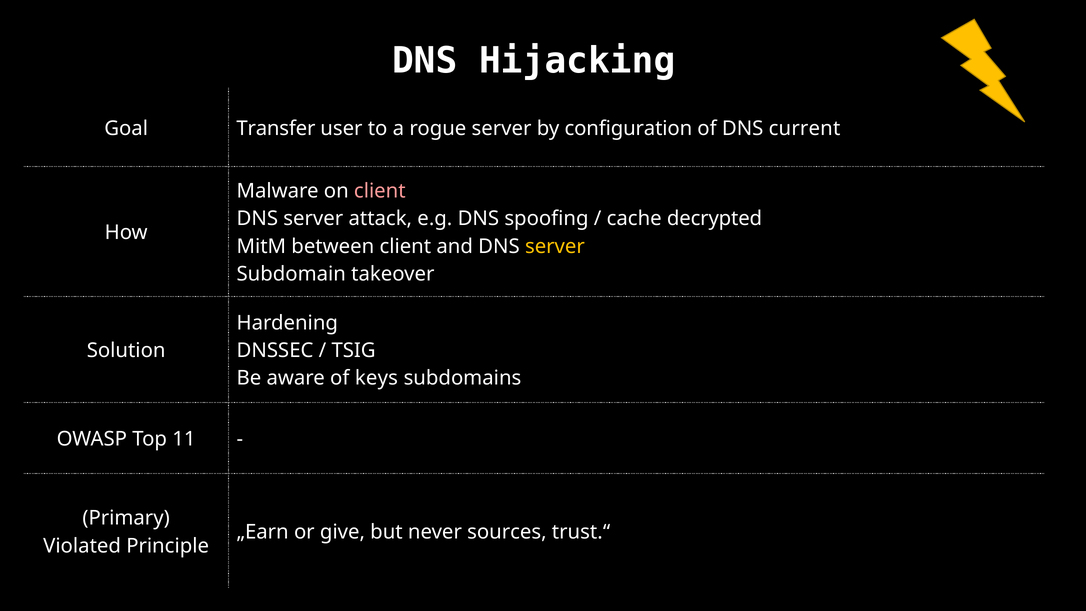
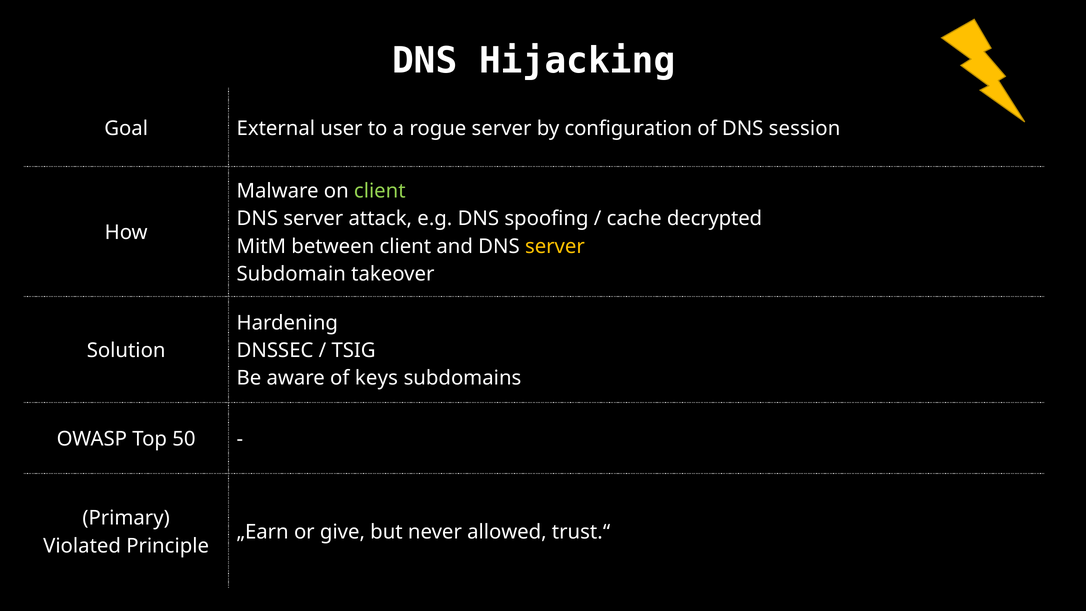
Transfer: Transfer -> External (276, 128)
current: current -> session (805, 128)
client colour: pink -> light green (380, 191)
11: 11 -> 50 (184, 439)
sources: sources -> allowed (507, 532)
